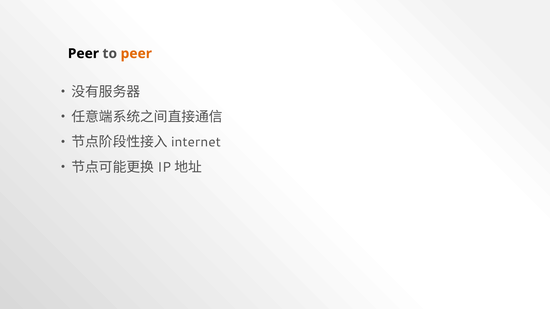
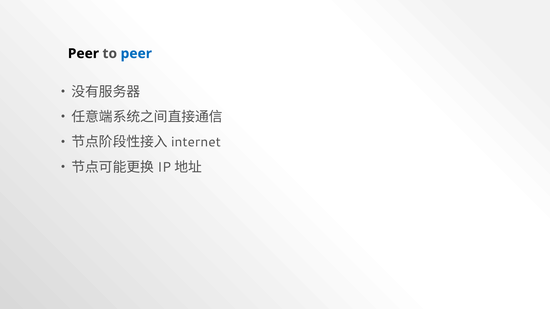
peer colour: orange -> blue (136, 54)
